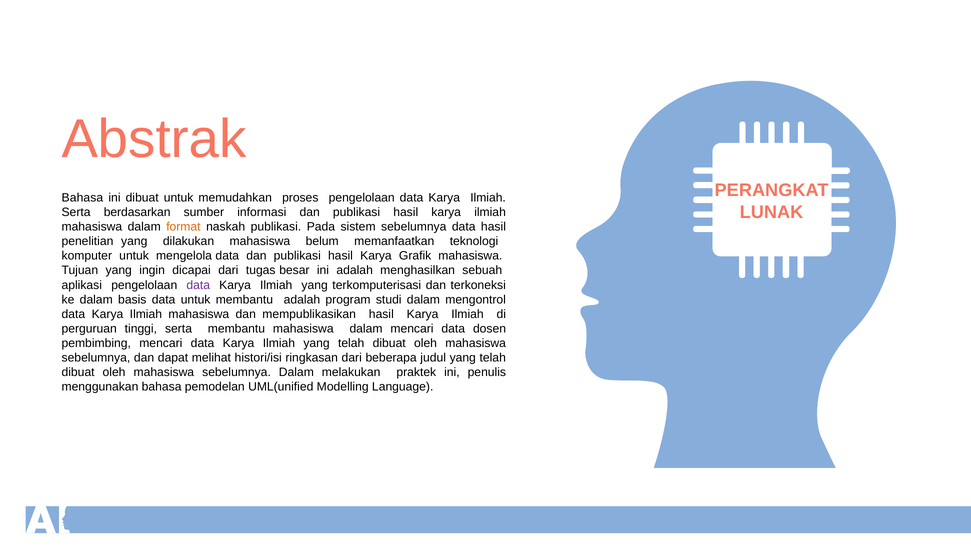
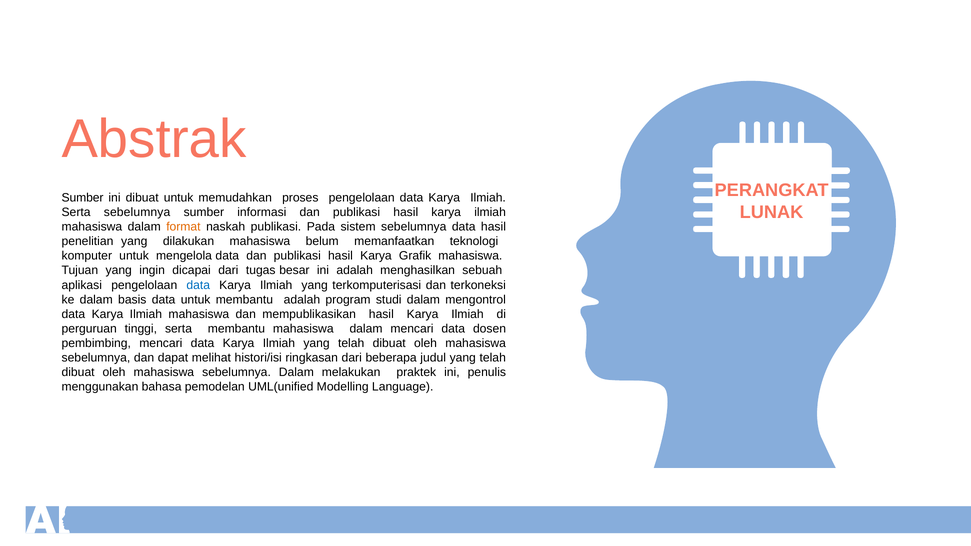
Bahasa: Bahasa -> Sumber (83, 198)
Serta berdasarkan: berdasarkan -> sebelumnya (137, 212)
data colour: purple -> blue (198, 285)
